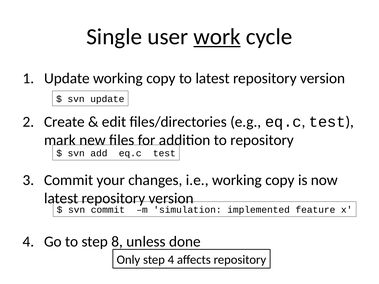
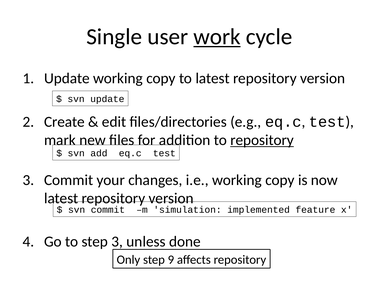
repository underline: none -> present (262, 140)
step 8: 8 -> 3 (117, 242)
step 4: 4 -> 9 (171, 260)
